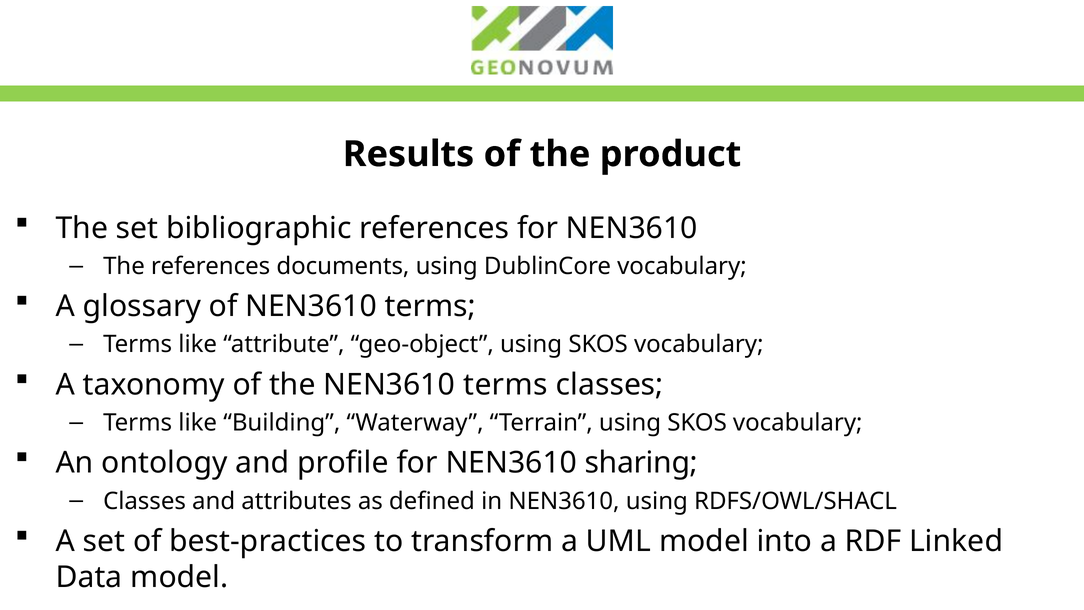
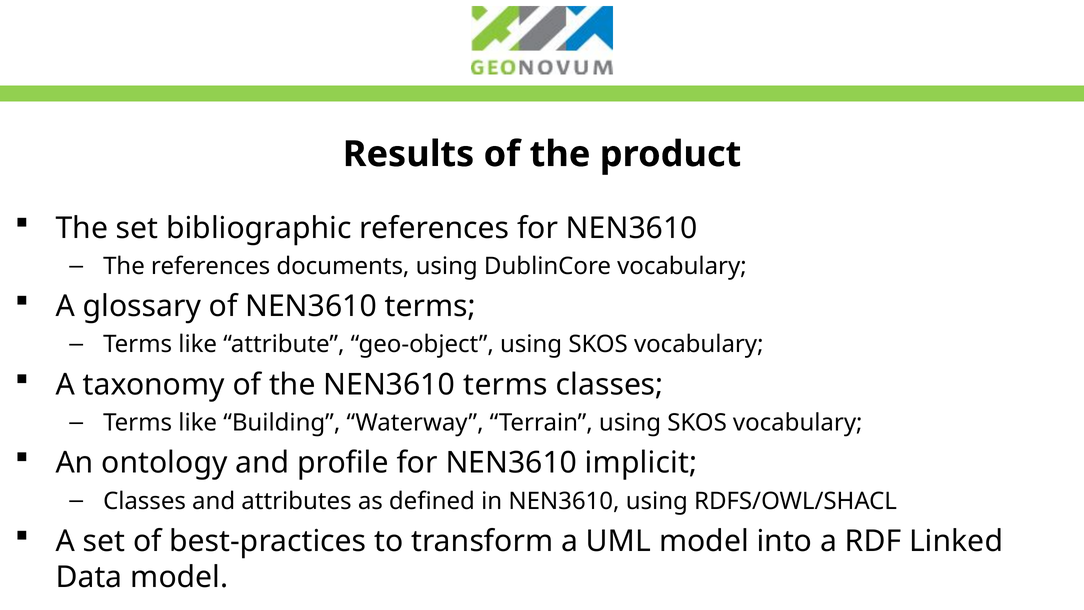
sharing: sharing -> implicit (641, 463)
